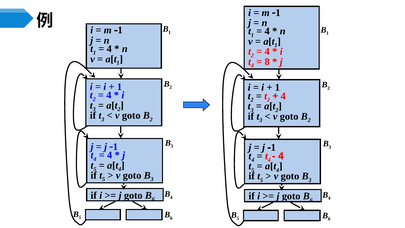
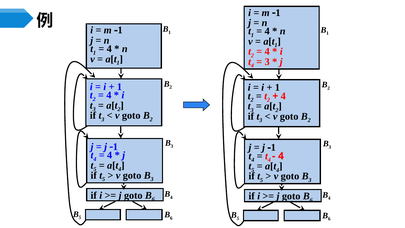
8: 8 -> 3 (267, 62)
